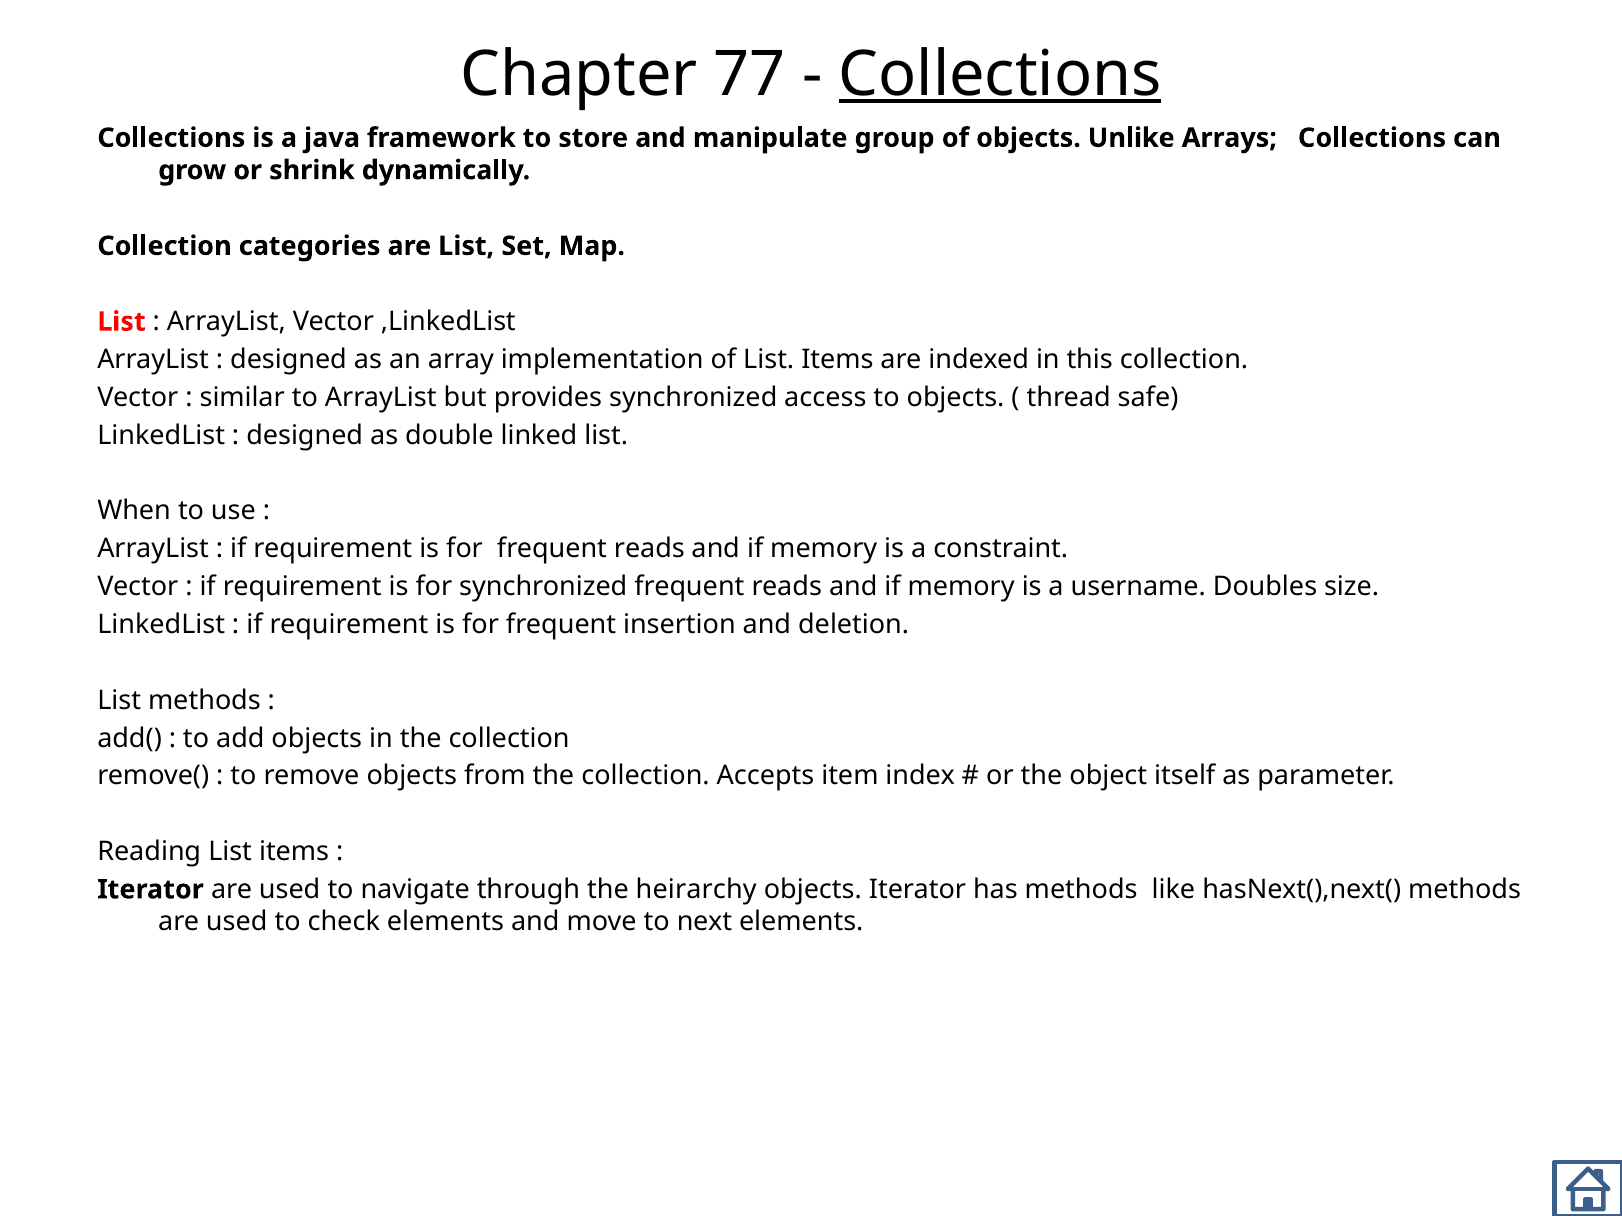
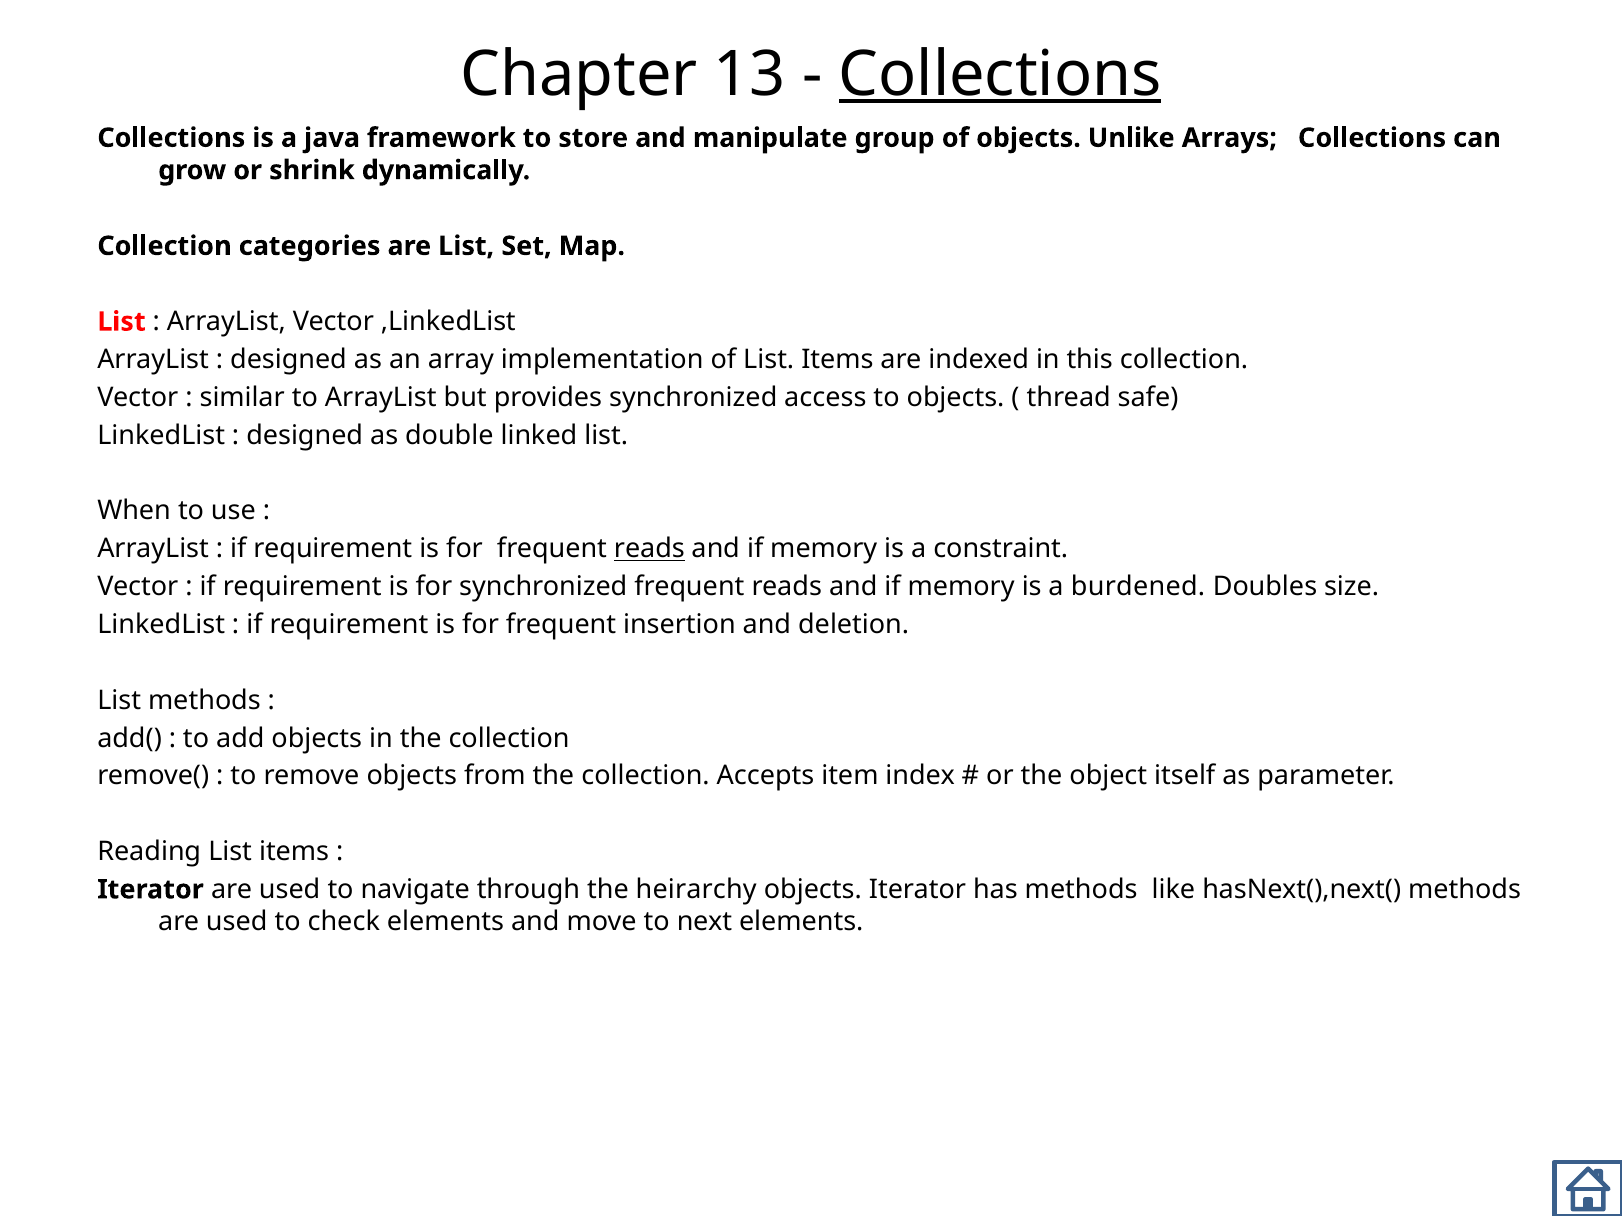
77: 77 -> 13 (750, 74)
reads underline: none -> present (649, 549)
username: username -> burdened (1138, 587)
